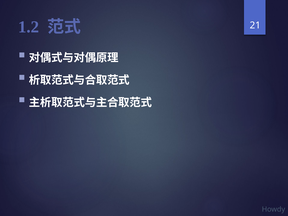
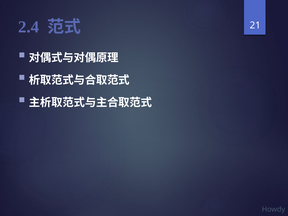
1.2: 1.2 -> 2.4 (29, 27)
